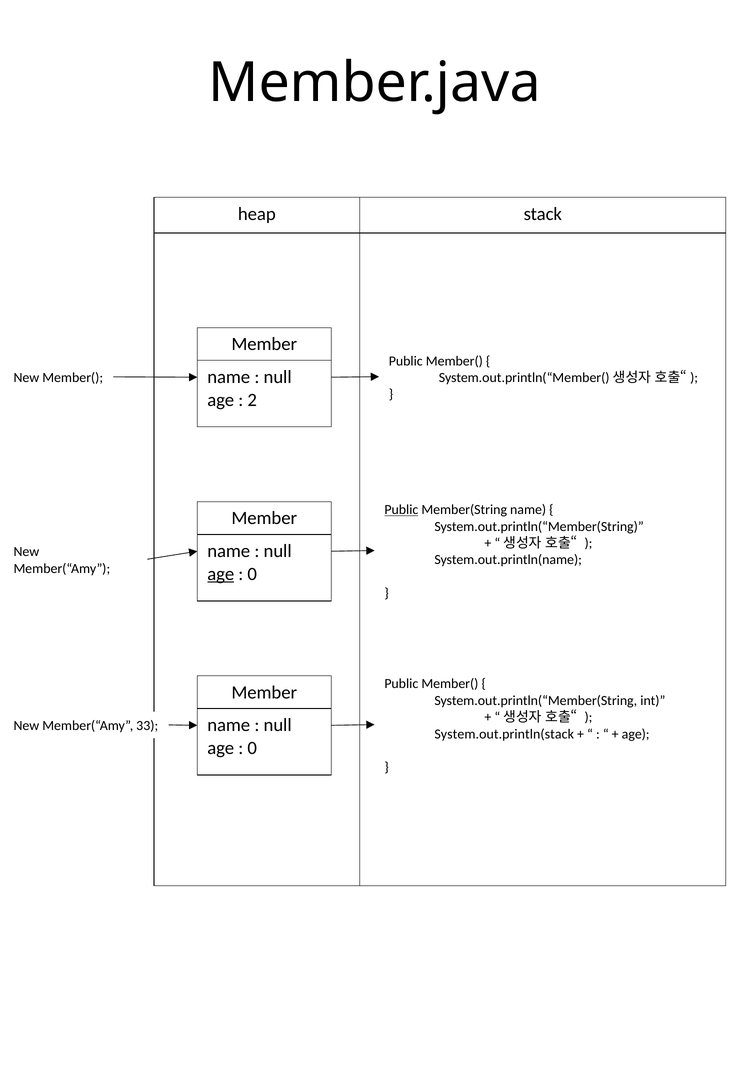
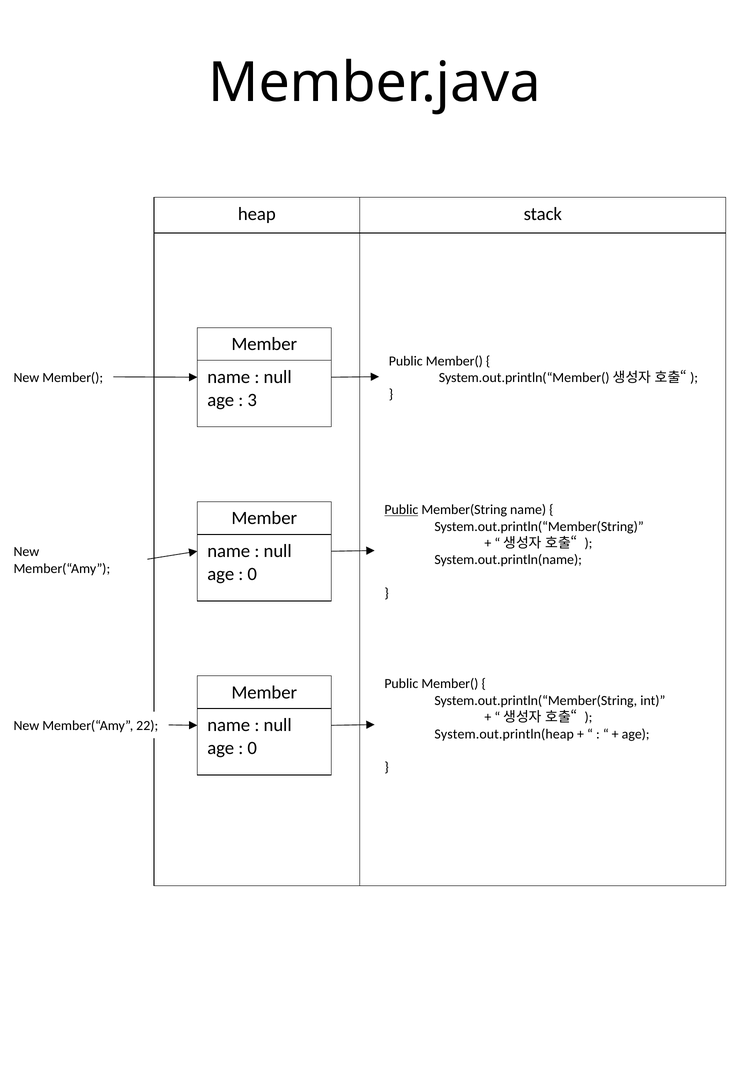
2: 2 -> 3 (252, 400)
age underline: present -> none (221, 574)
33: 33 -> 22 (147, 726)
System.out.println(stack: System.out.println(stack -> System.out.println(heap (504, 734)
